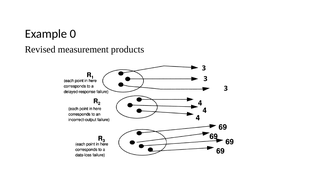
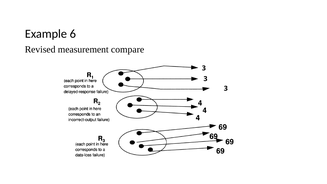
0: 0 -> 6 (73, 34)
products: products -> compare (128, 49)
